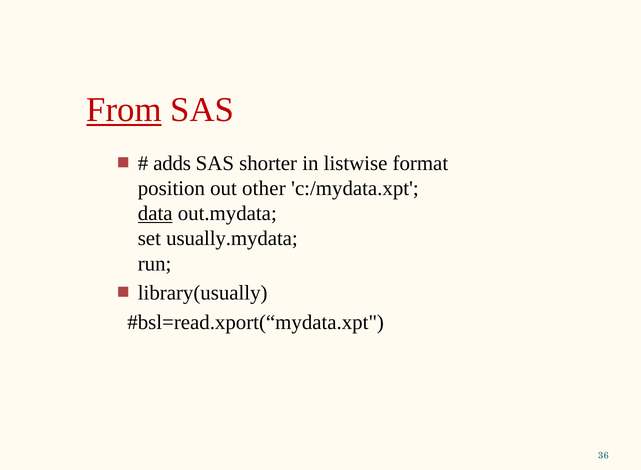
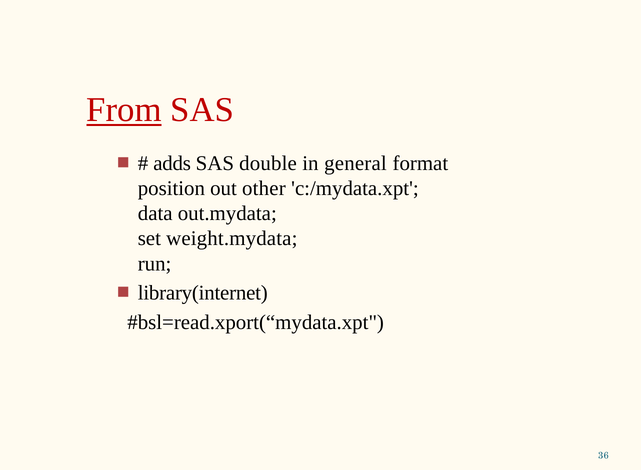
shorter: shorter -> double (268, 163)
listwise: listwise -> general (355, 163)
data underline: present -> none (155, 213)
usually.mydata: usually.mydata -> weight.mydata (232, 238)
library(usually: library(usually -> library(internet (203, 293)
